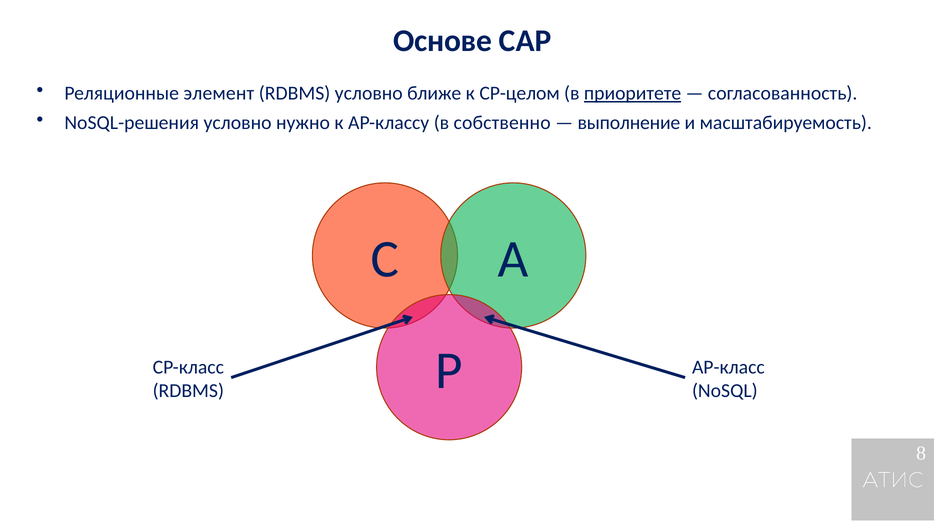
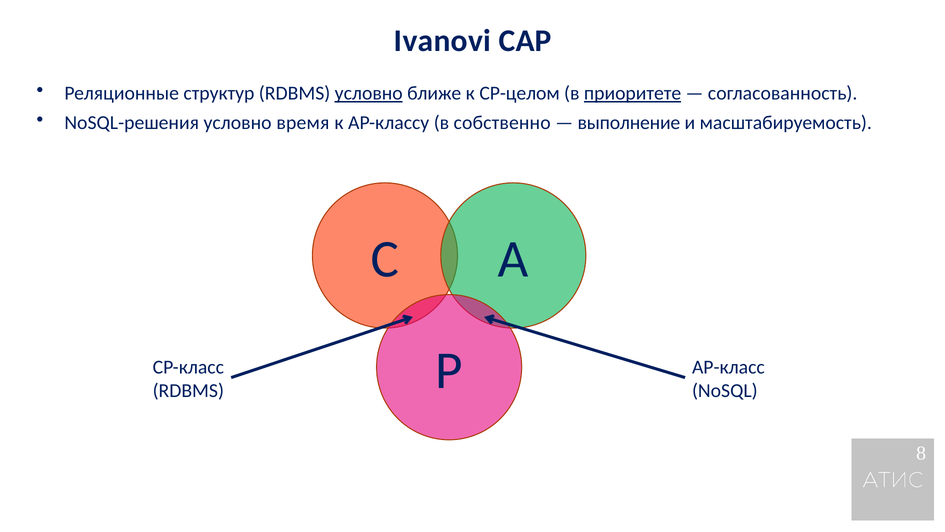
Основе: Основе -> Ivanovi (442, 41)
элемент: элемент -> структур (219, 93)
условно underline: none -> present (369, 93)
нужно: нужно -> время (303, 123)
